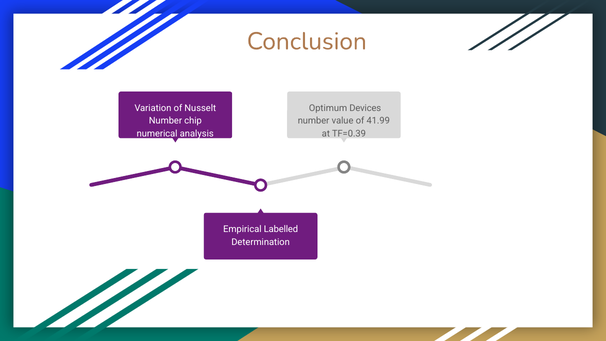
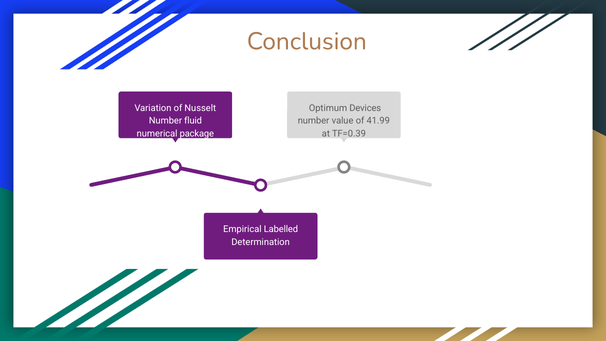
chip: chip -> fluid (193, 121)
analysis: analysis -> package (197, 133)
